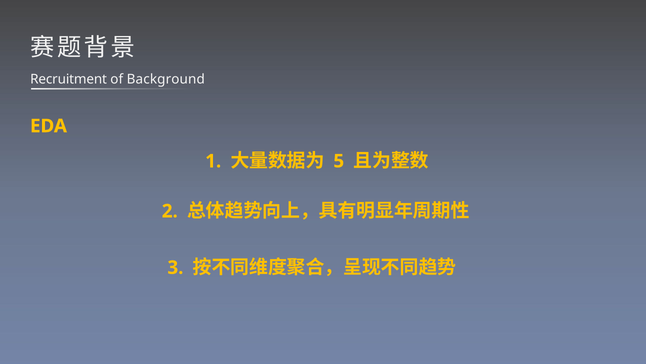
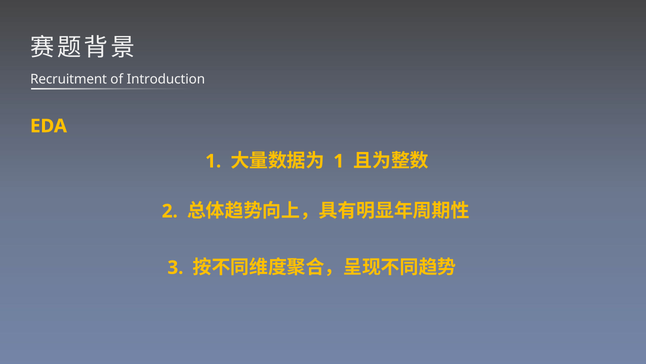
Background: Background -> Introduction (166, 79)
5: 5 -> 1 (339, 161)
